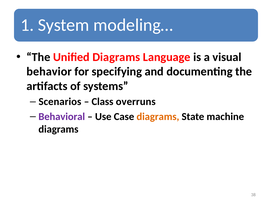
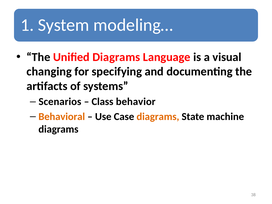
behavior: behavior -> changing (49, 72)
overruns: overruns -> behavior (136, 102)
Behavioral colour: purple -> orange (62, 117)
